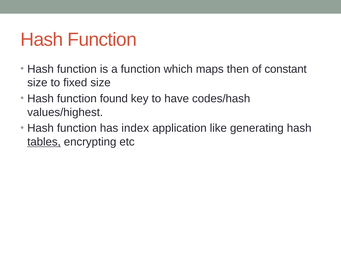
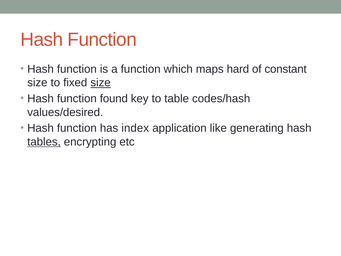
then: then -> hard (238, 69)
size underline: none -> present (101, 83)
have: have -> table (177, 99)
values/highest: values/highest -> values/desired (65, 112)
